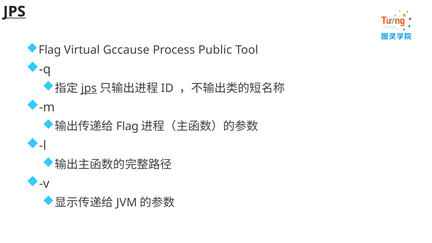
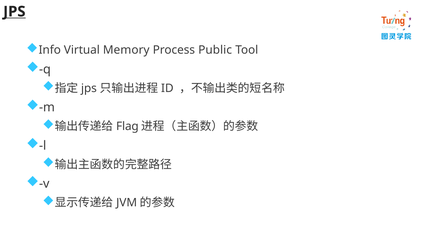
Flag: Flag -> Info (50, 50)
Gccause: Gccause -> Memory (126, 50)
jps underline: present -> none (89, 88)
